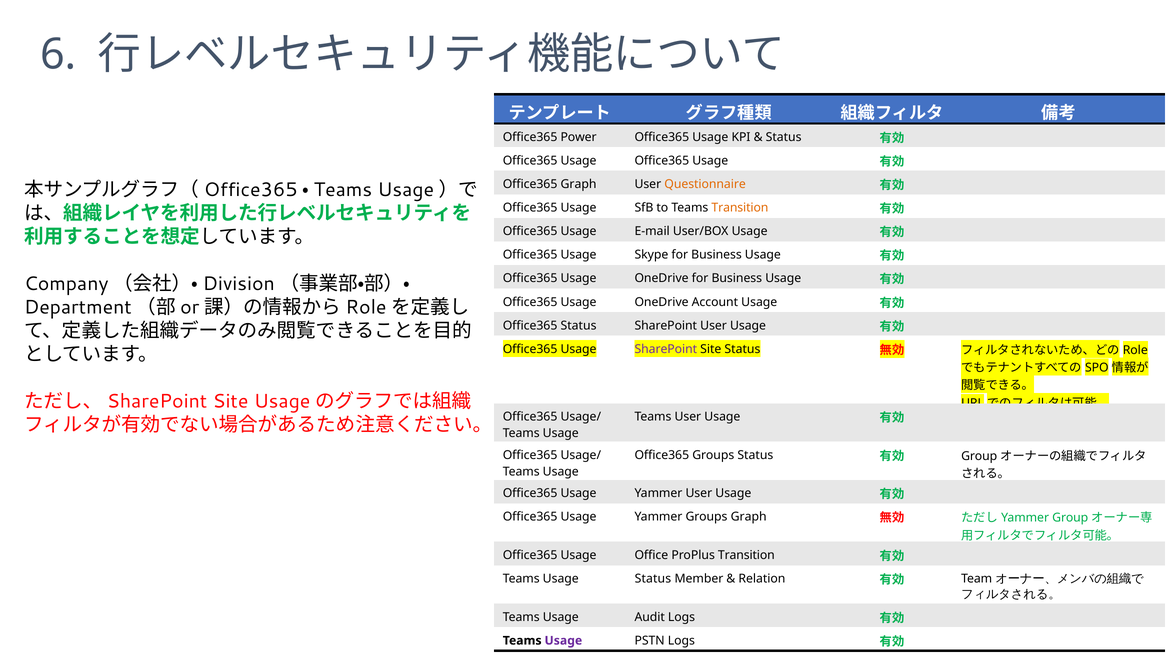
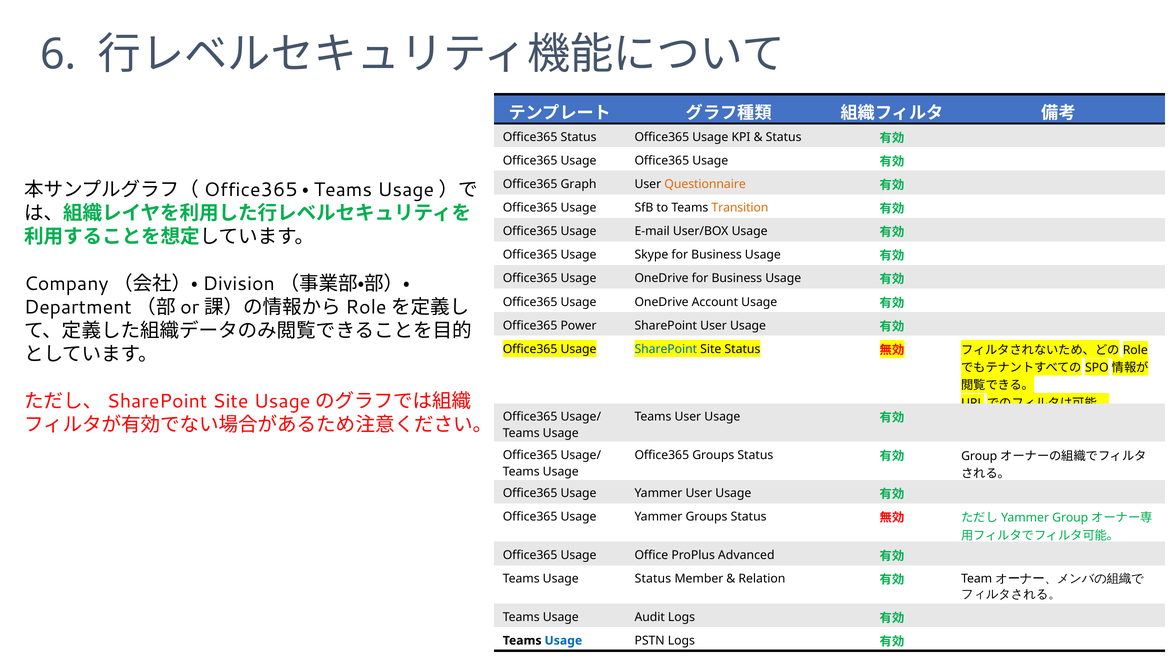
Office365 Power: Power -> Status (579, 137)
Office365 Status: Status -> Power (579, 326)
SharePoint colour: purple -> blue (666, 349)
Yammer Groups Graph: Graph -> Status (749, 517)
ProPlus Transition: Transition -> Advanced (746, 555)
Usage colour: purple -> blue (563, 641)
